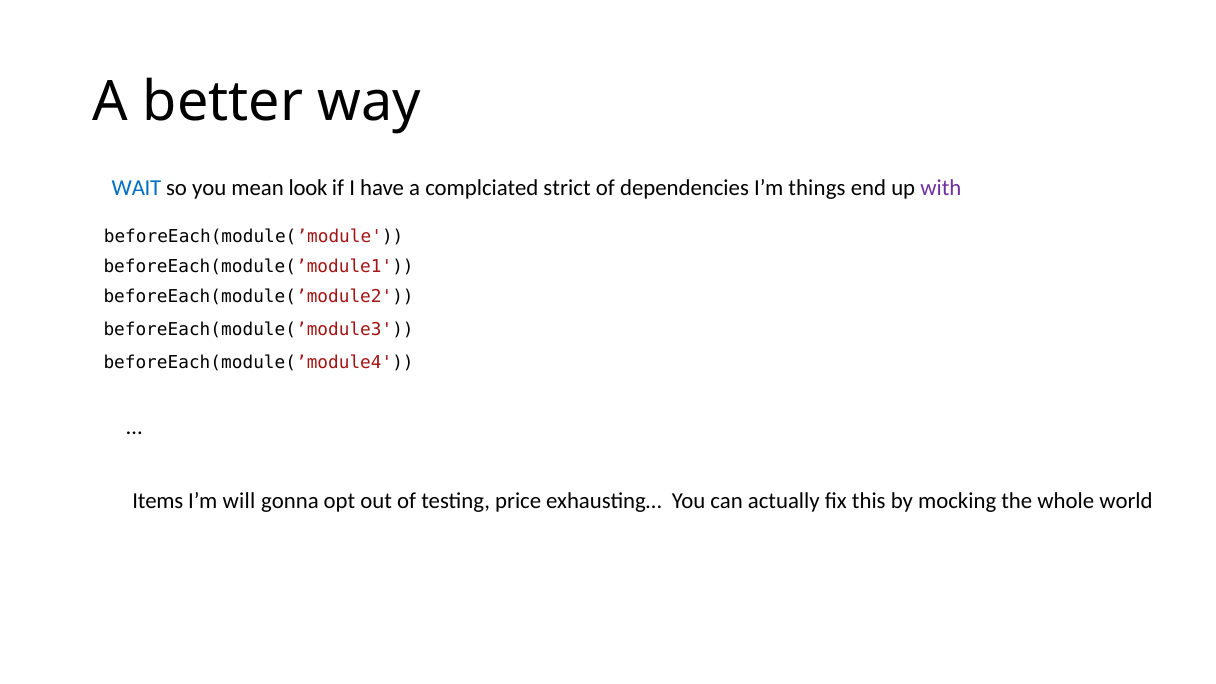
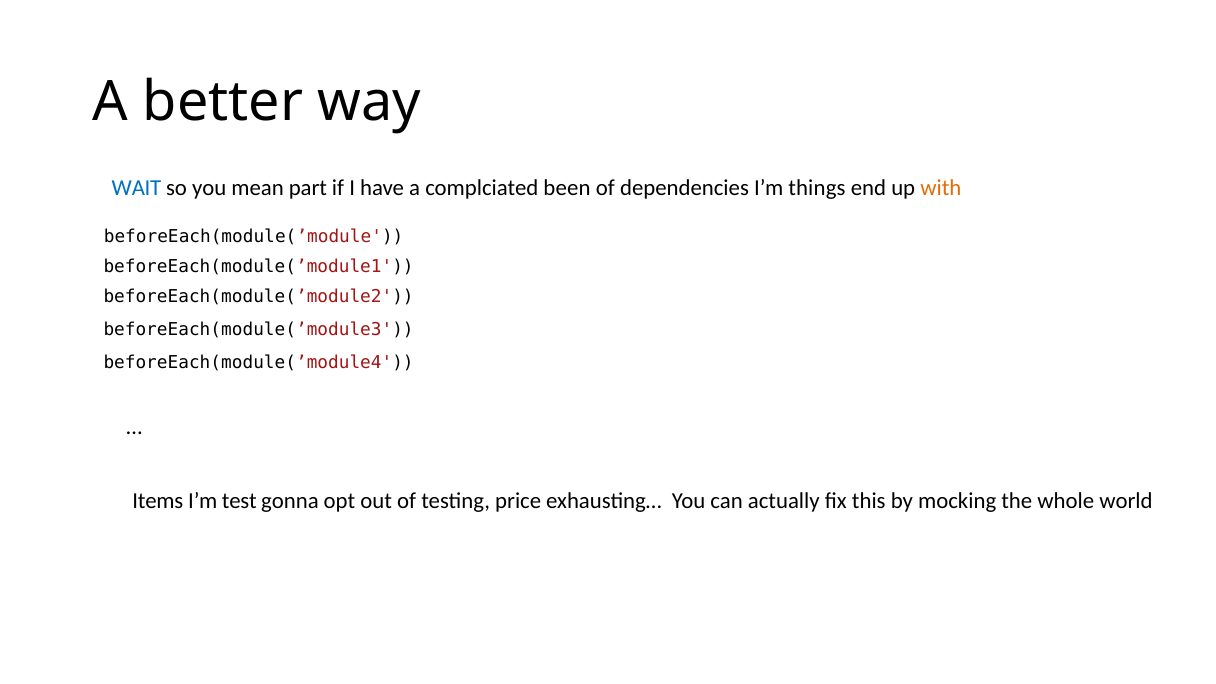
look: look -> part (308, 188)
strict: strict -> been (567, 188)
with colour: purple -> orange (941, 188)
will: will -> test (239, 501)
